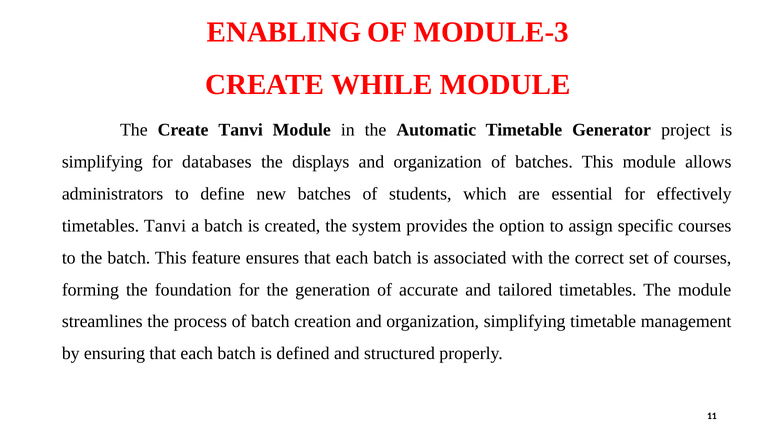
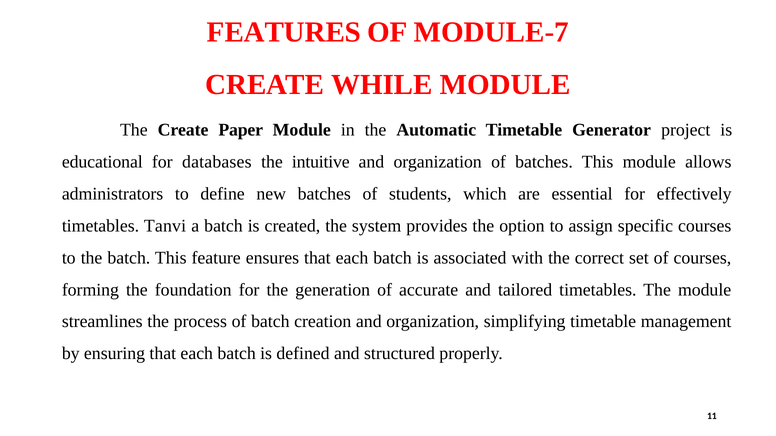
ENABLING: ENABLING -> FEATURES (284, 32)
MODULE-3: MODULE-3 -> MODULE-7 (491, 32)
Create Tanvi: Tanvi -> Paper (241, 130)
simplifying: simplifying -> educational (102, 162)
displays: displays -> intuitive (321, 162)
